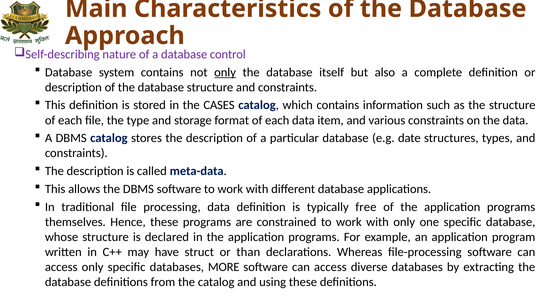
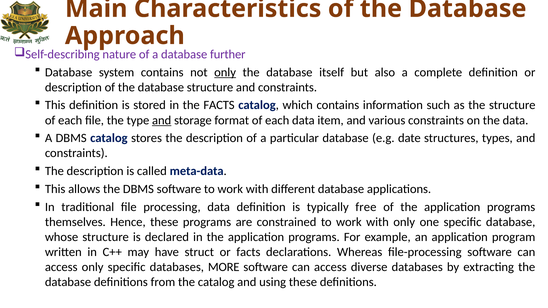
control: control -> further (228, 54)
the CASES: CASES -> FACTS (219, 105)
and underline: none -> present (162, 120)
or than: than -> facts (248, 252)
